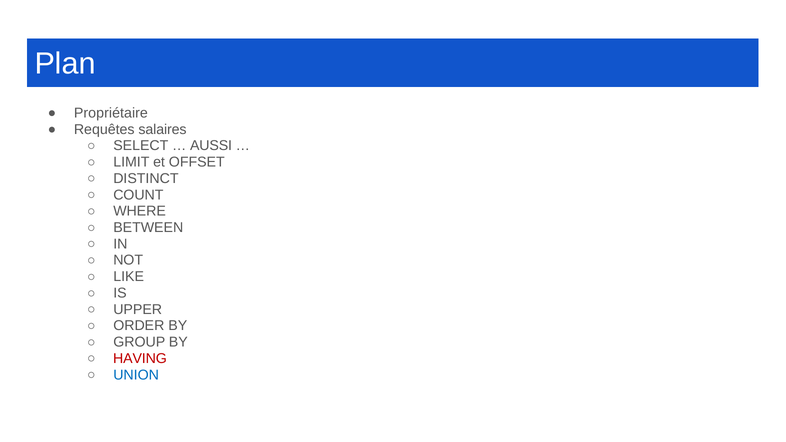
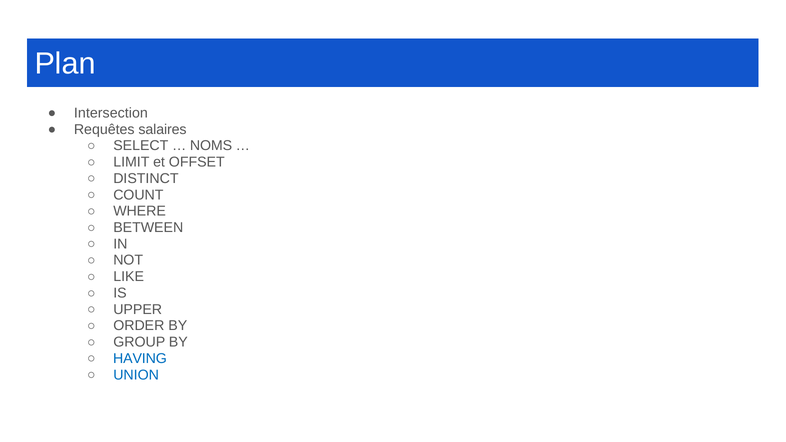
Propriétaire: Propriétaire -> Intersection (111, 113)
AUSSI: AUSSI -> NOMS (211, 146)
HAVING colour: red -> blue (140, 359)
